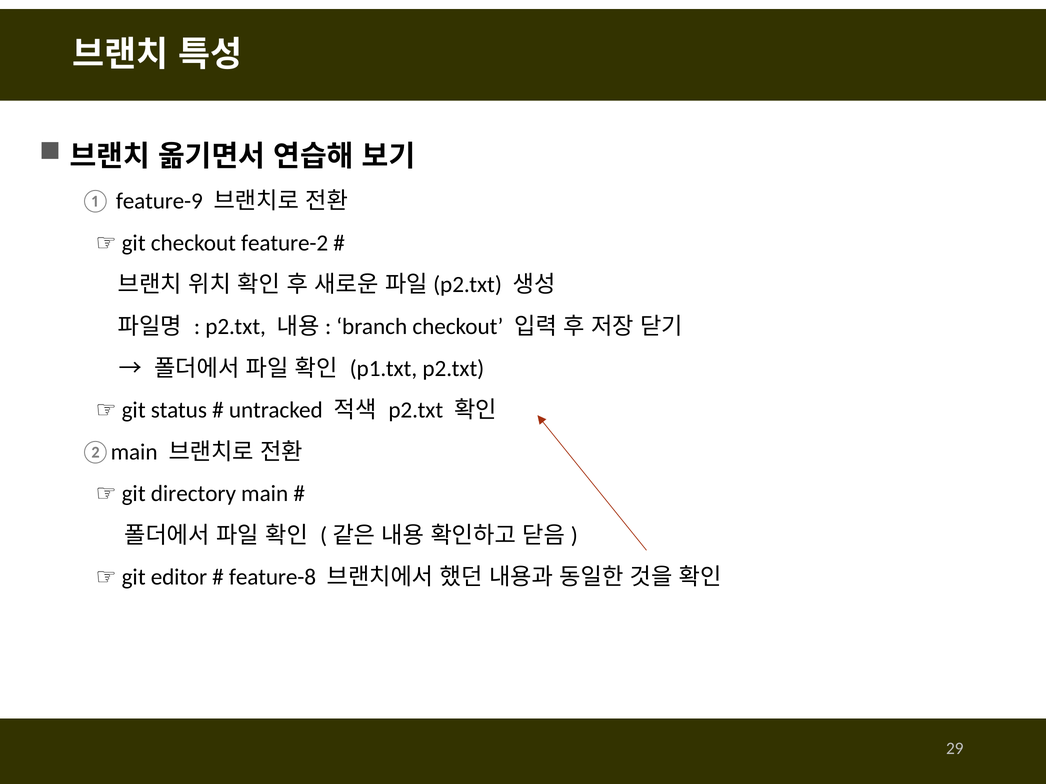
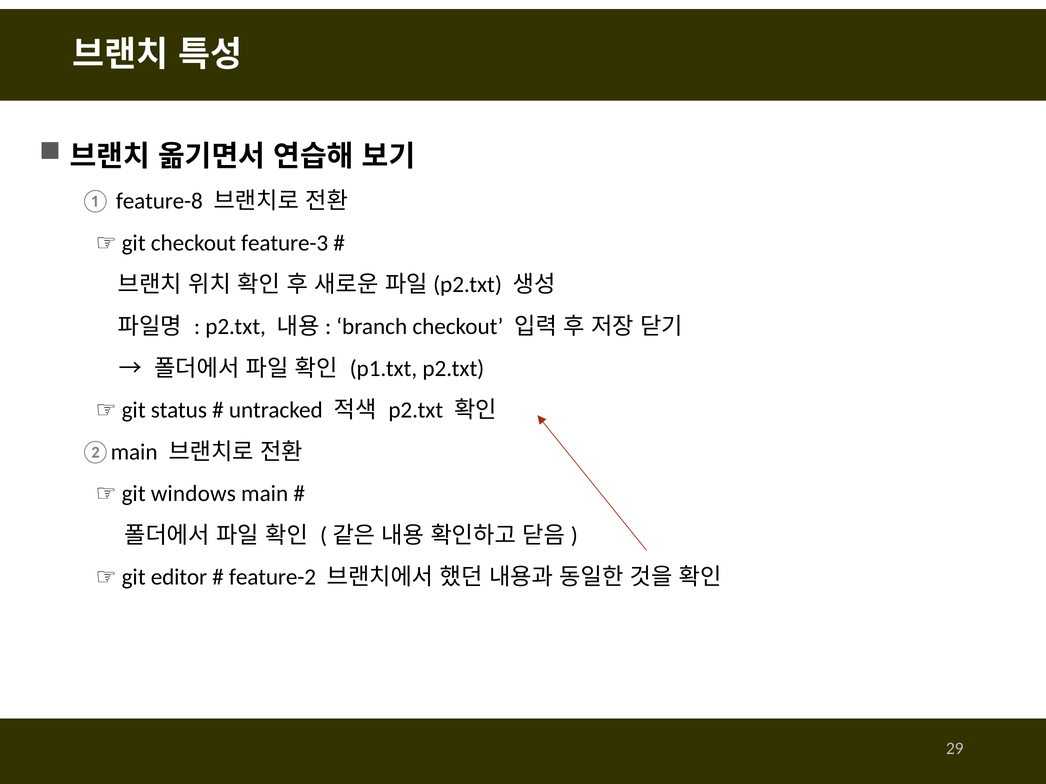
feature-9: feature-9 -> feature-8 (159, 201)
feature-2: feature-2 -> feature-3 (285, 243)
directory: directory -> windows (193, 494)
feature-8: feature-8 -> feature-2 (272, 578)
